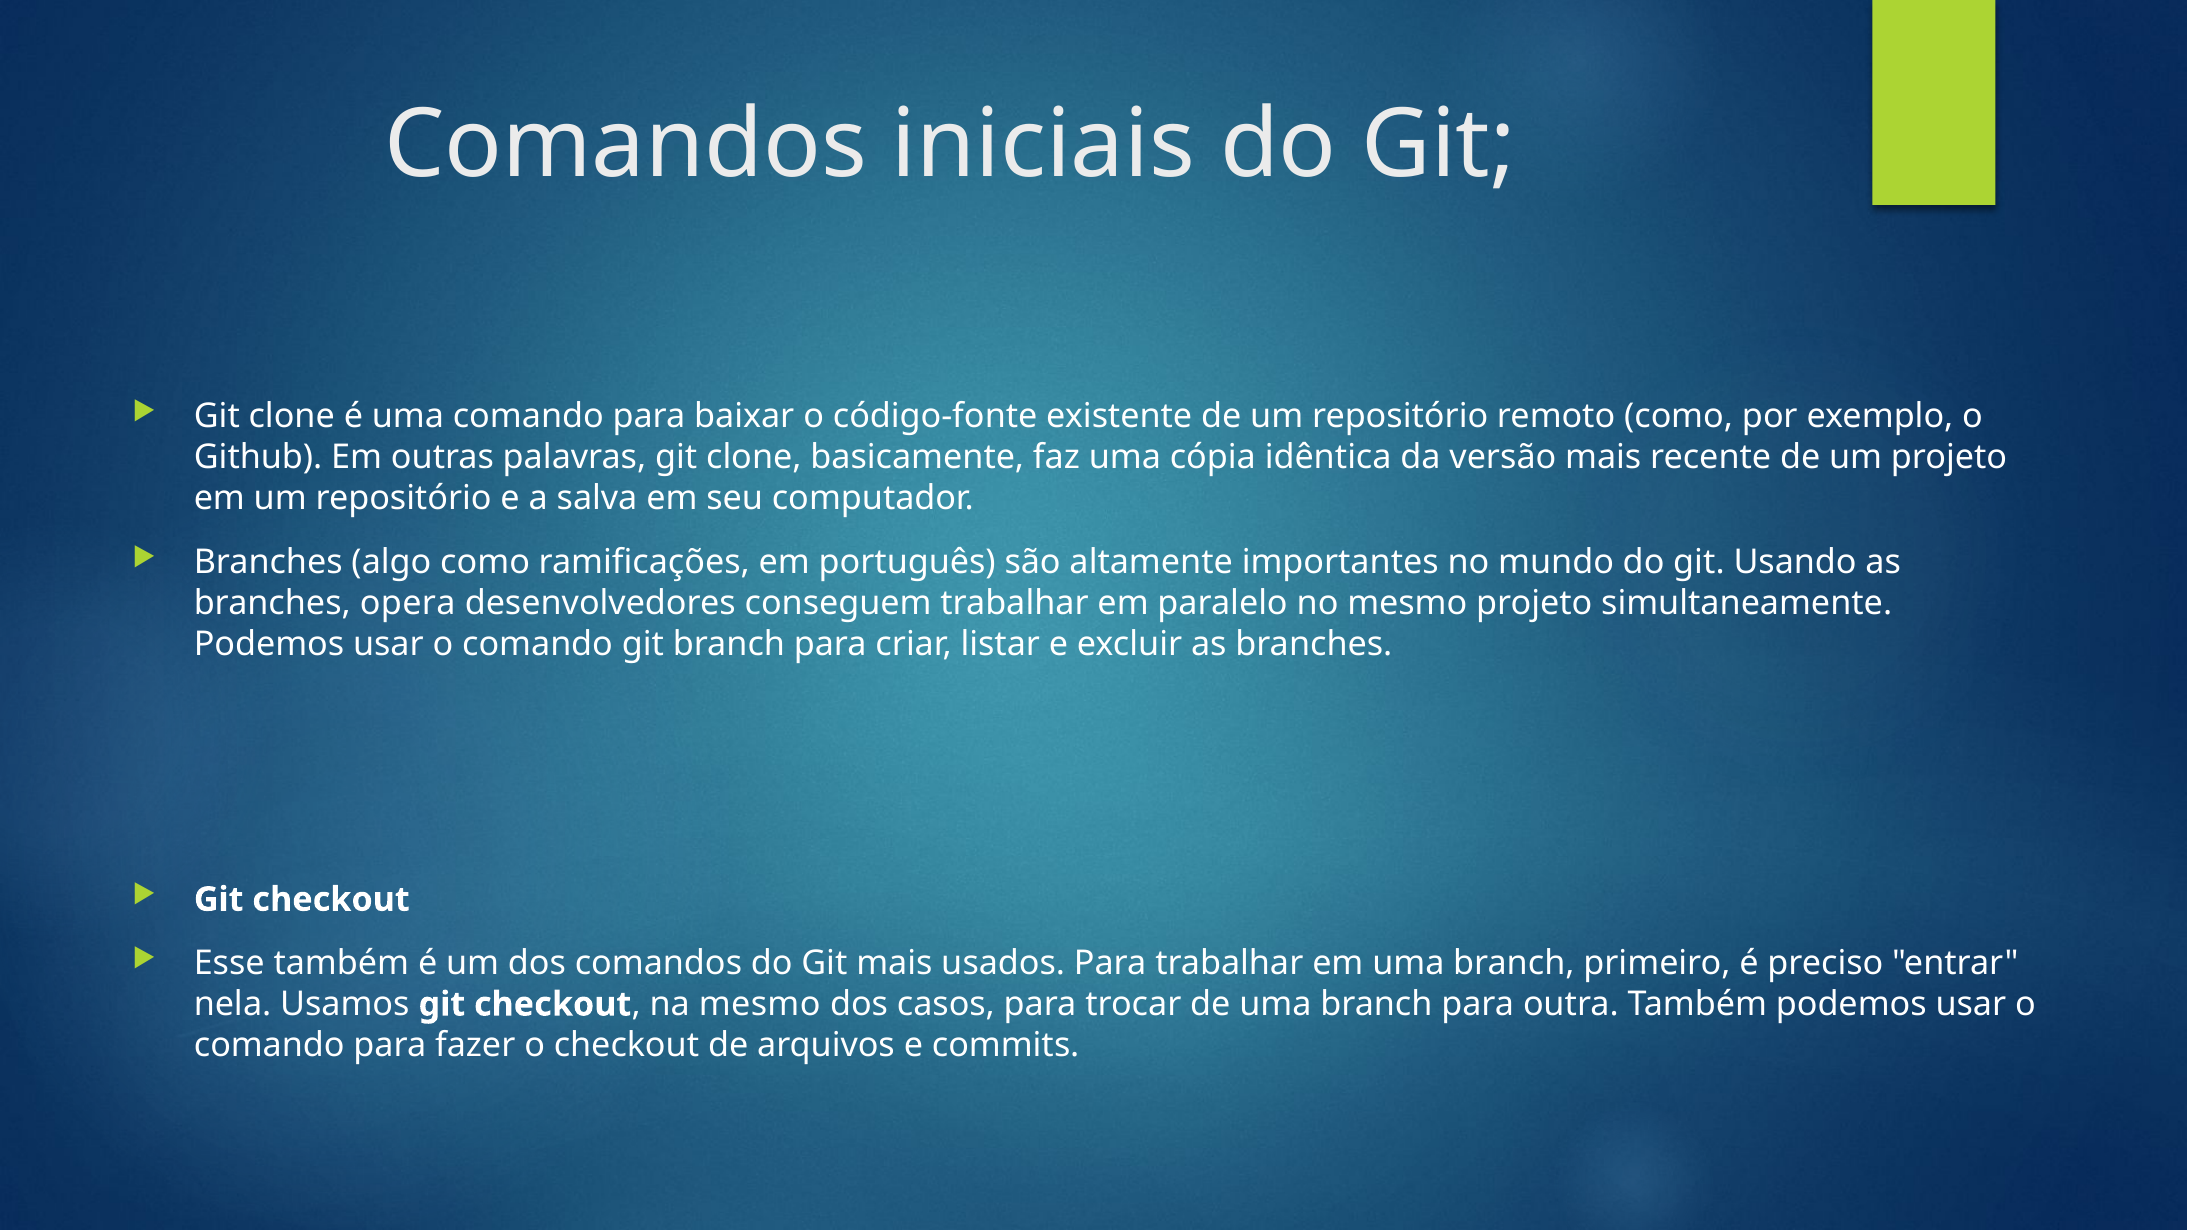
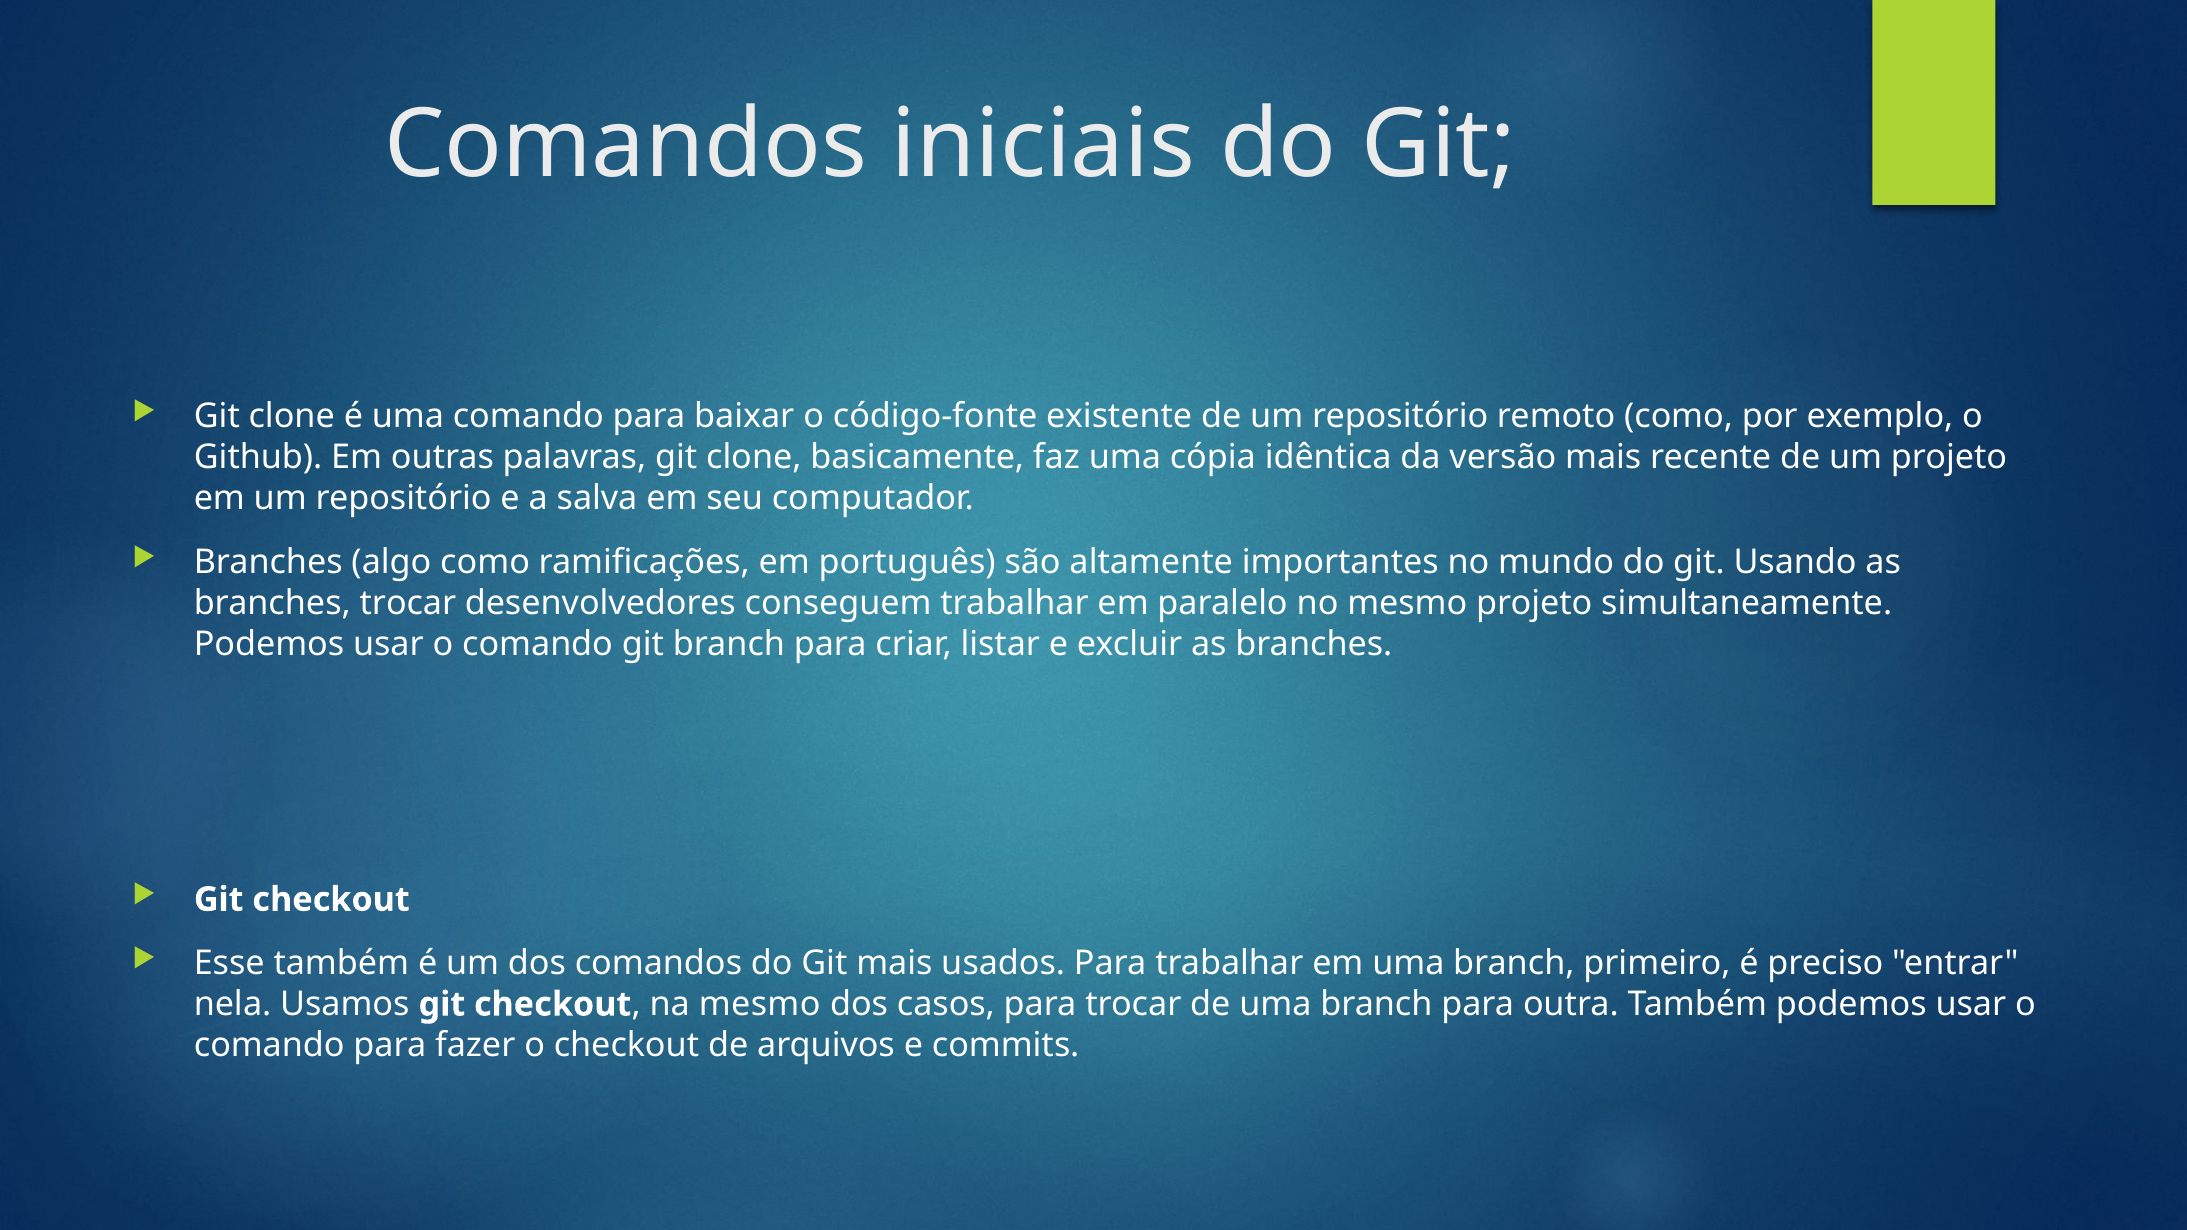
branches opera: opera -> trocar (408, 603)
